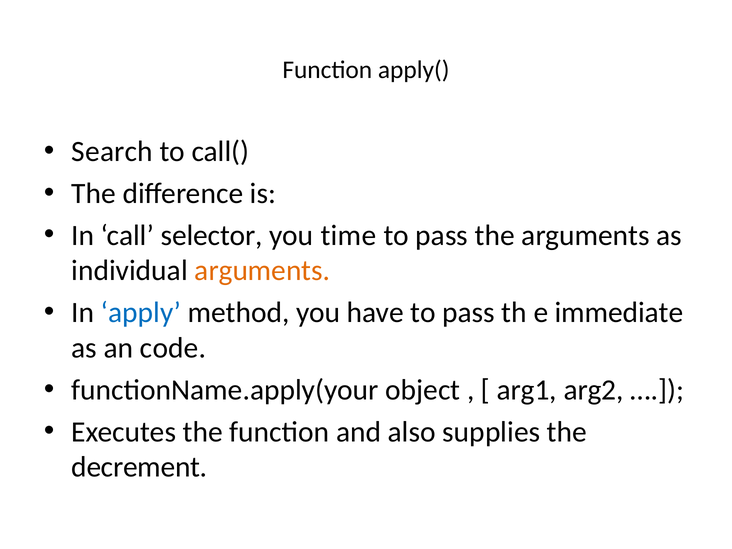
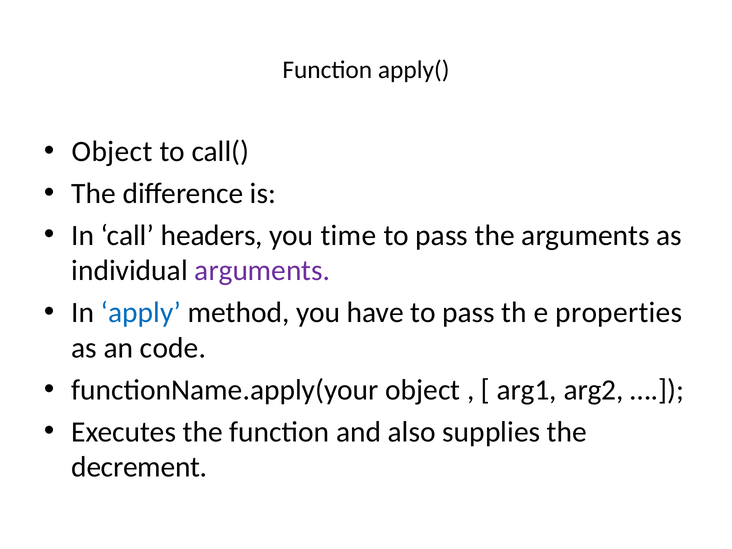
Search: Search -> Object (112, 152)
selector: selector -> headers (212, 235)
arguments colour: orange -> purple (262, 271)
immediate: immediate -> properties (619, 313)
